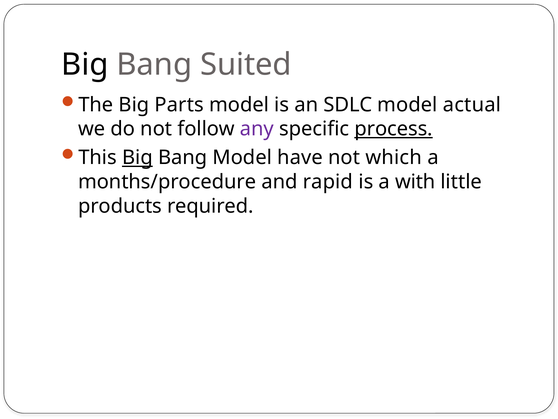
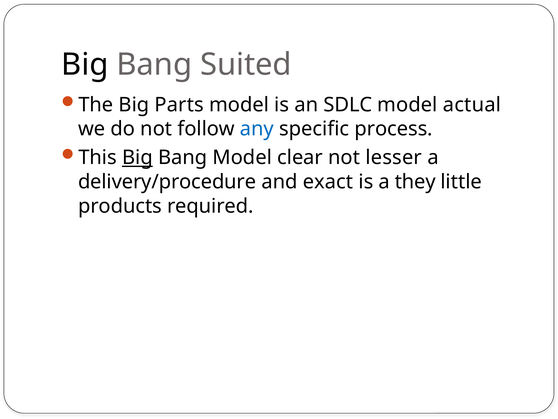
any colour: purple -> blue (257, 129)
process underline: present -> none (394, 129)
have: have -> clear (300, 157)
which: which -> lesser (394, 157)
months/procedure: months/procedure -> delivery/procedure (167, 182)
rapid: rapid -> exact (328, 182)
with: with -> they (415, 182)
